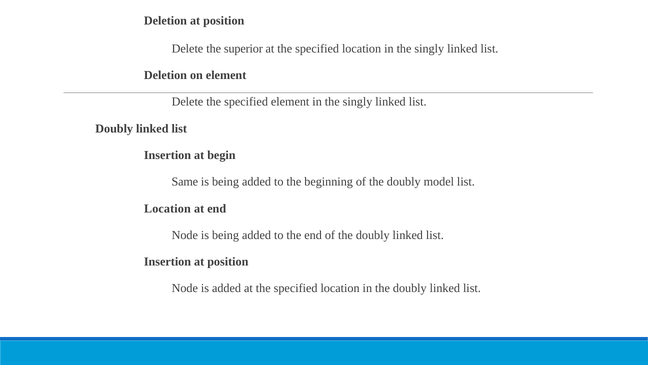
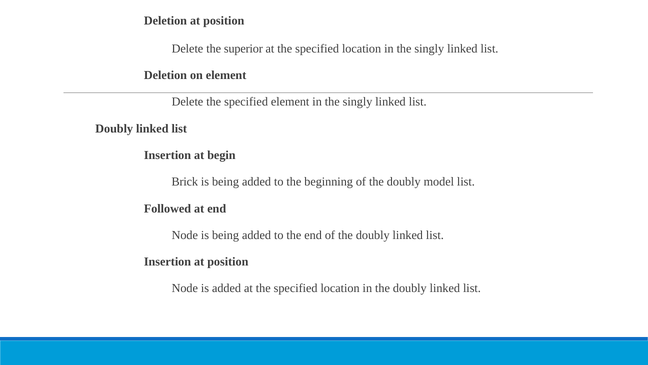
Same: Same -> Brick (185, 182)
Location: Location -> Followed (167, 208)
